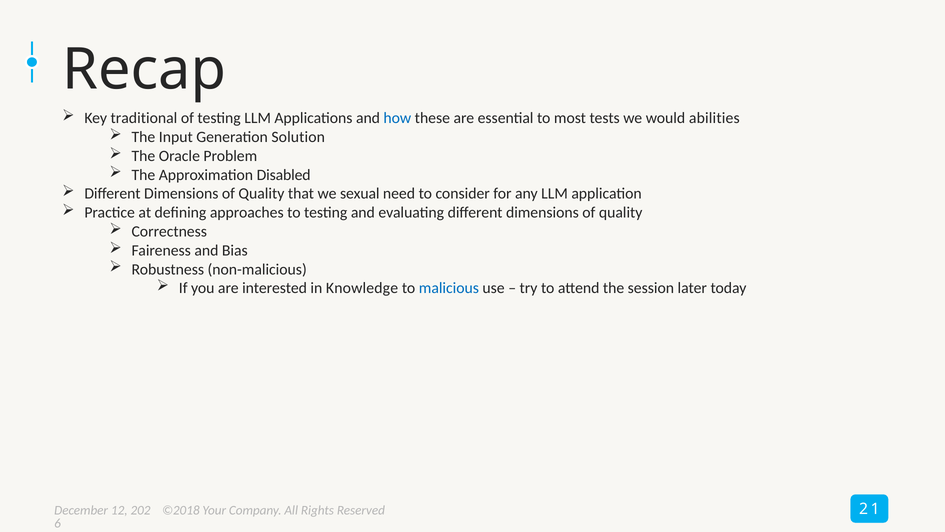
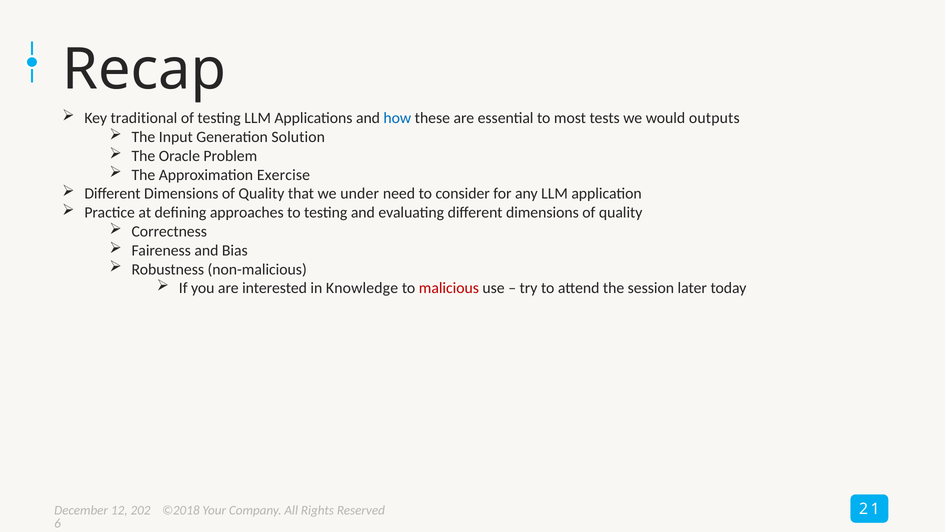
abilities: abilities -> outputs (714, 118)
Disabled: Disabled -> Exercise (283, 175)
sexual: sexual -> under (360, 194)
malicious colour: blue -> red (449, 288)
